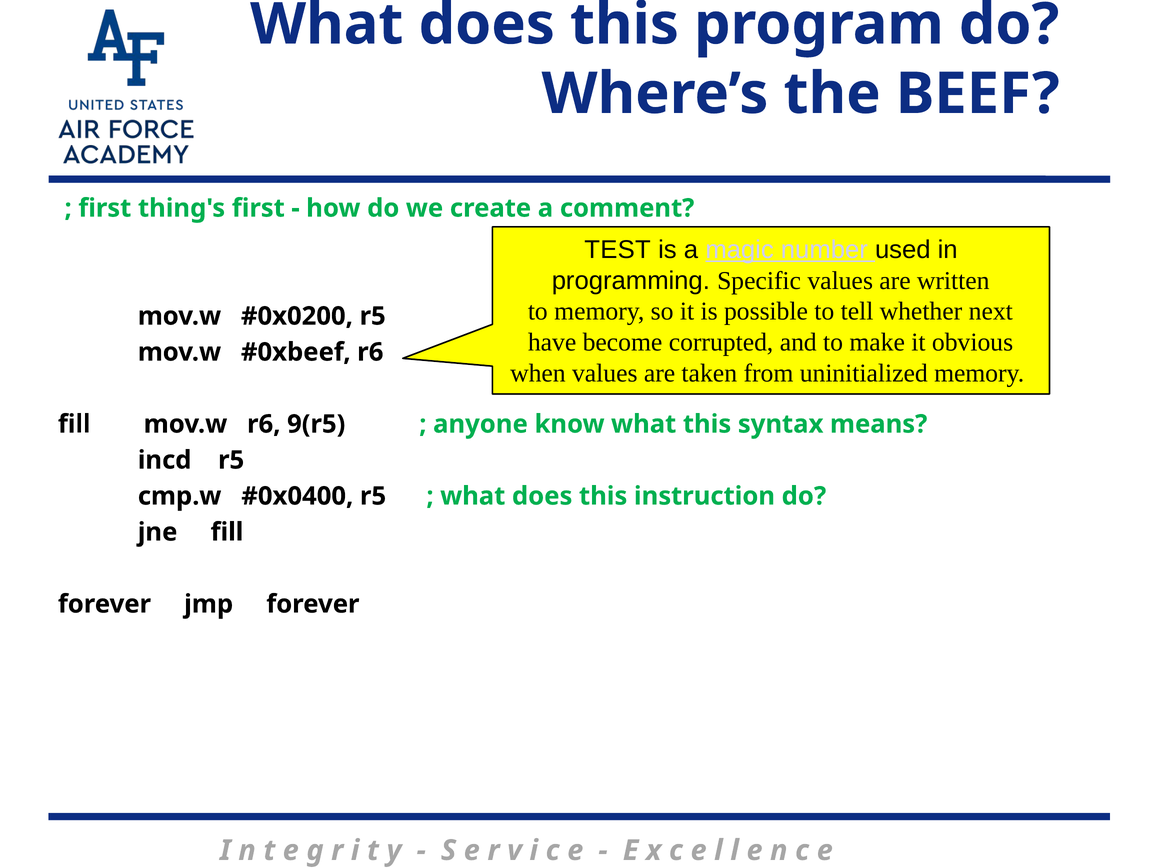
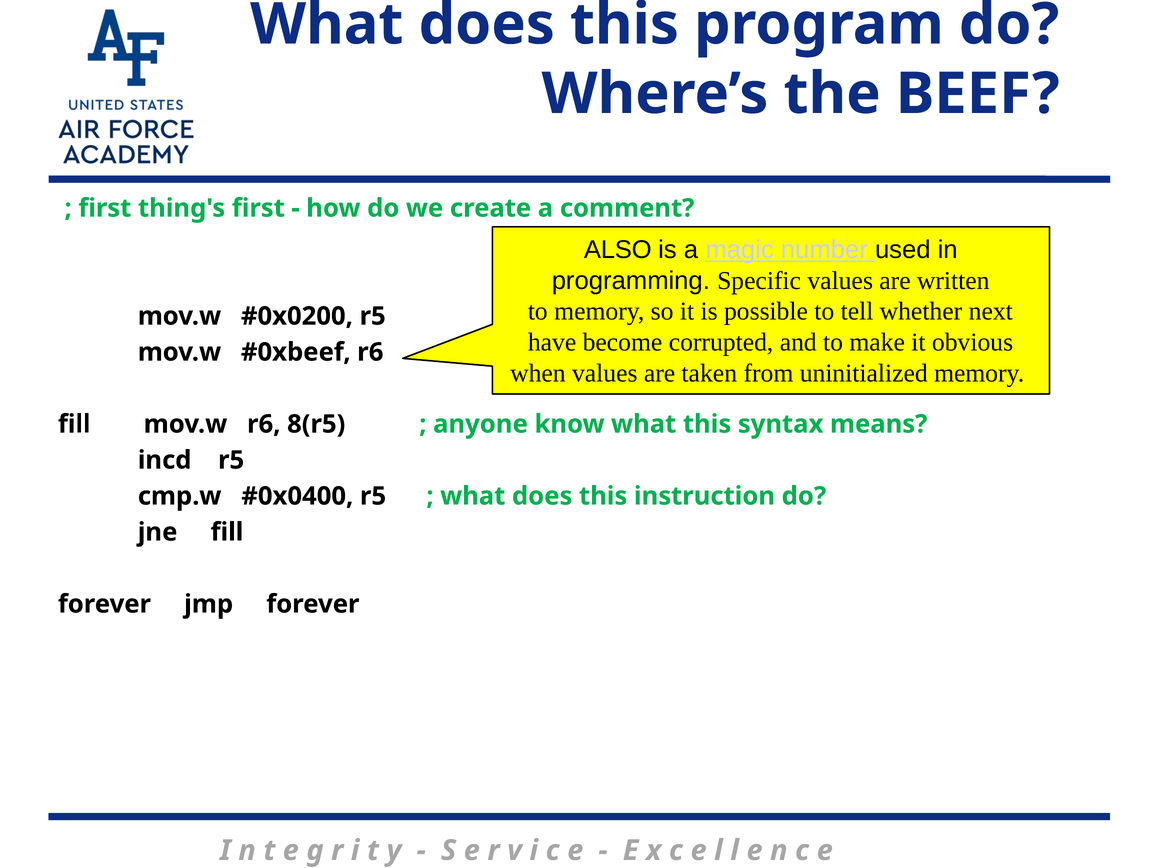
TEST: TEST -> ALSO (618, 250)
9(r5: 9(r5 -> 8(r5 (316, 424)
